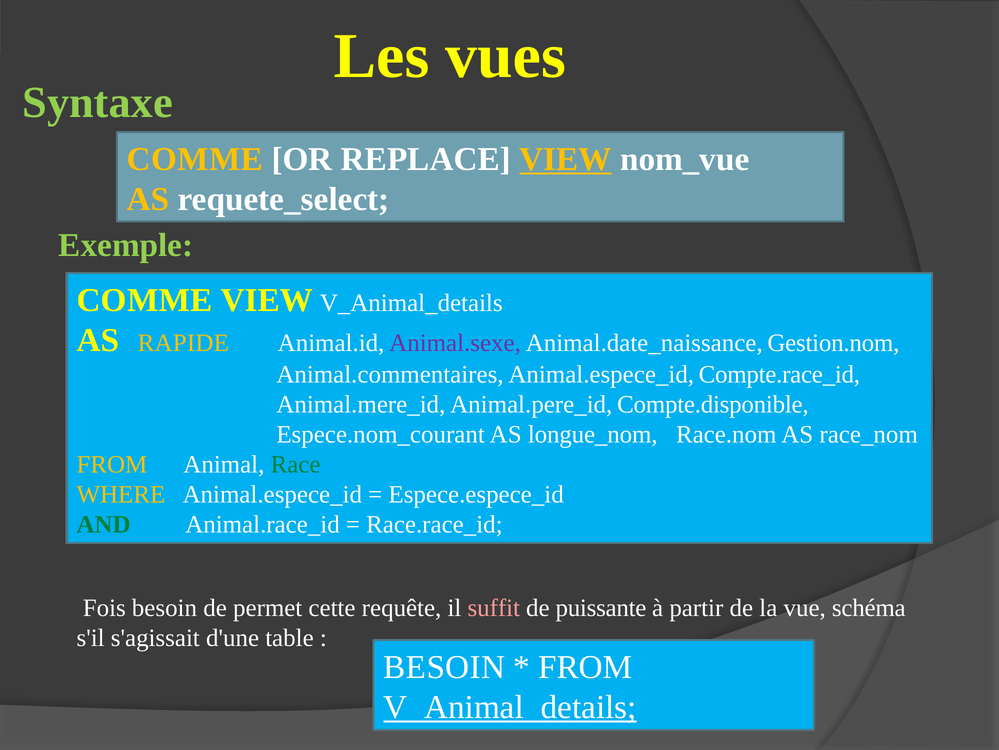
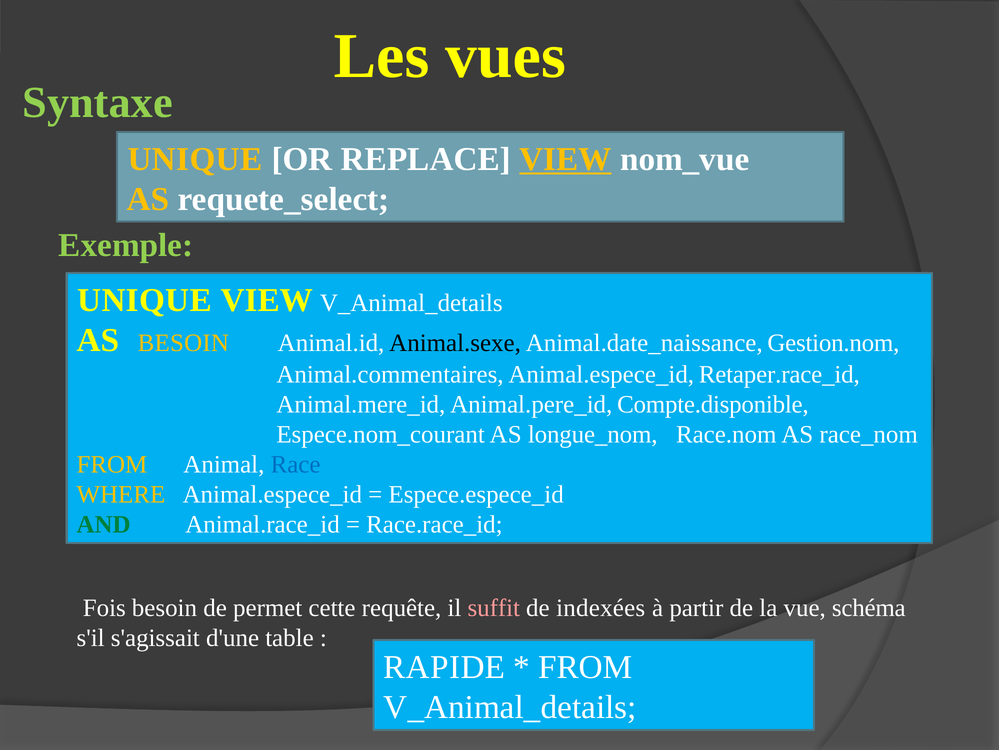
COMME: COMME -> UNIQUE (195, 159)
COMME: COMME -> UNIQUE (145, 300)
AS RAPIDE: RAPIDE -> BESOIN (183, 343)
Animal.sexe colour: purple -> black (455, 343)
Compte.race_id: Compte.race_id -> Retaper.race_id (779, 374)
Race colour: green -> blue (296, 464)
puissante: puissante -> indexées (601, 608)
BESOIN: BESOIN -> RAPIDE (444, 667)
V_Animal_details underline: present -> none (510, 707)
